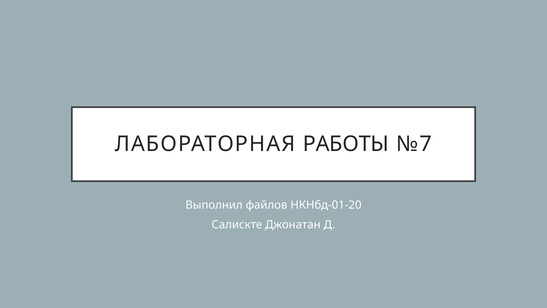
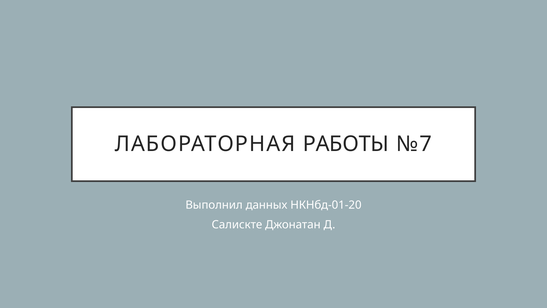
файлов: файлов -> данных (267, 205)
